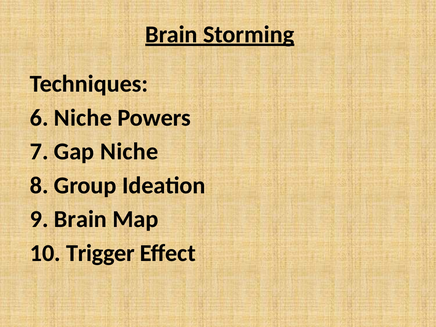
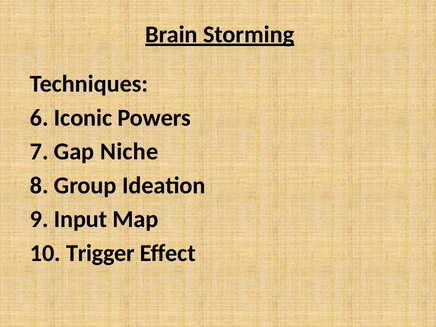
6 Niche: Niche -> Iconic (83, 118)
9 Brain: Brain -> Input (81, 219)
